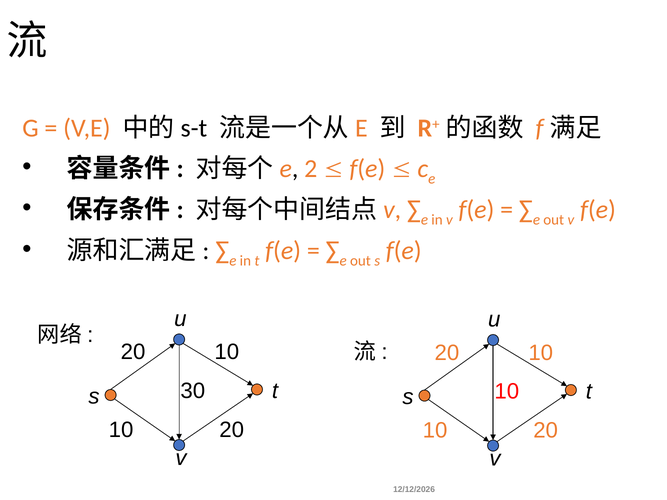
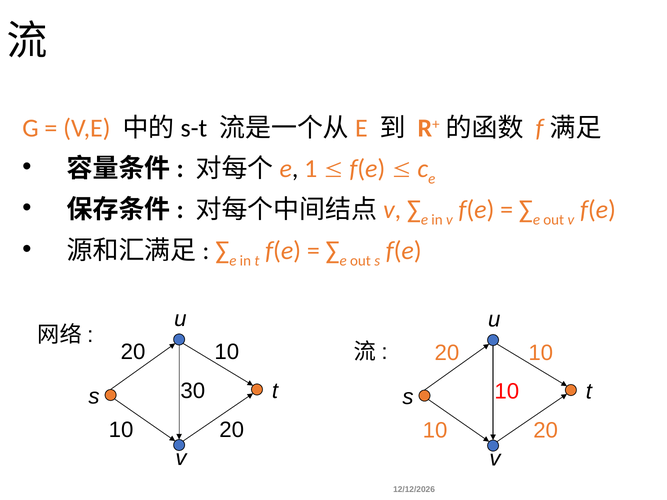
2: 2 -> 1 (311, 169)
